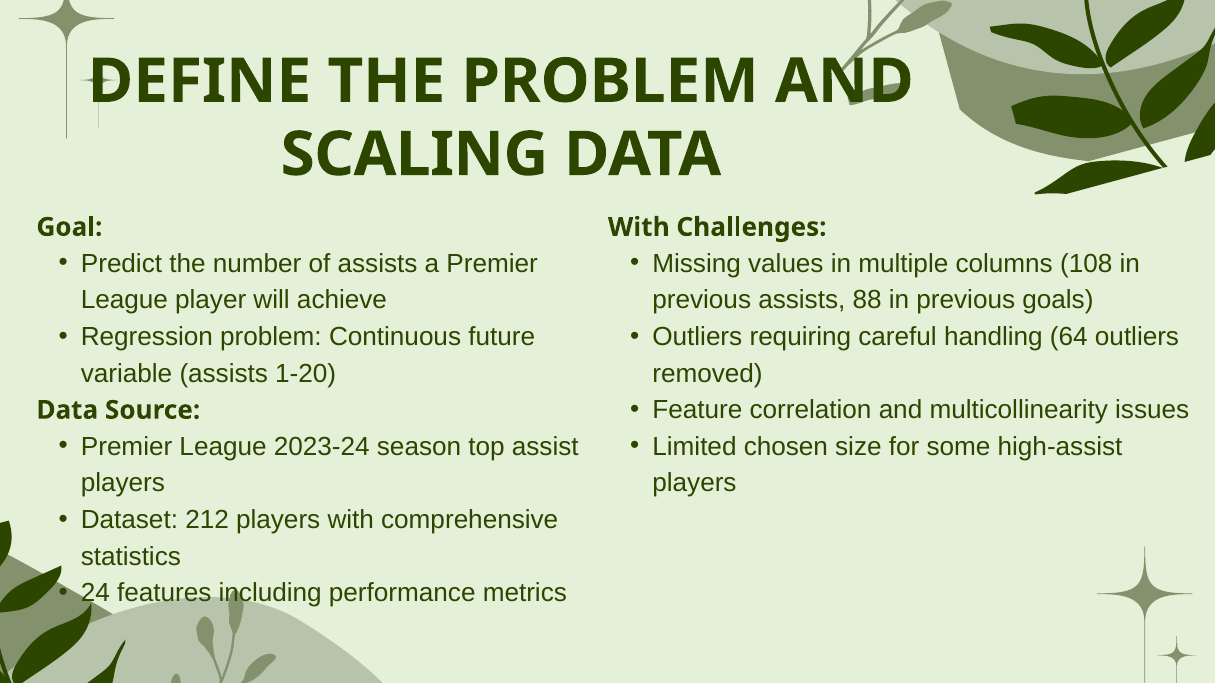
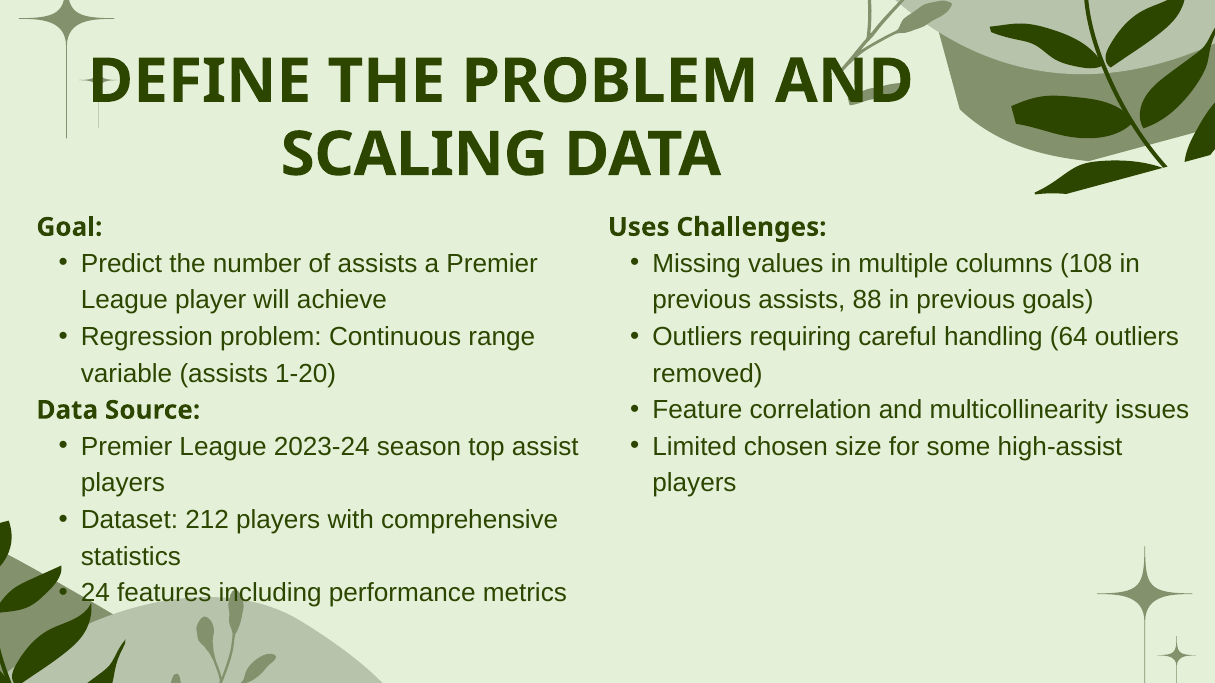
With: With -> Uses (639, 227)
future: future -> range (502, 337)
